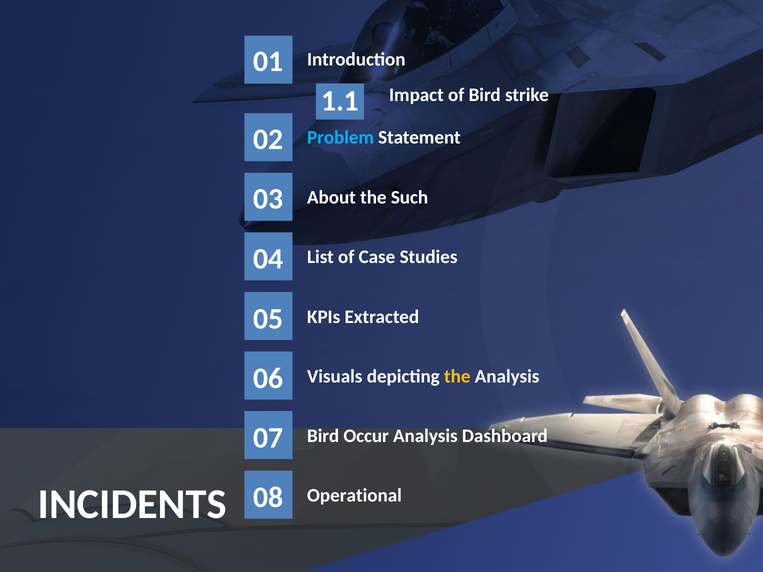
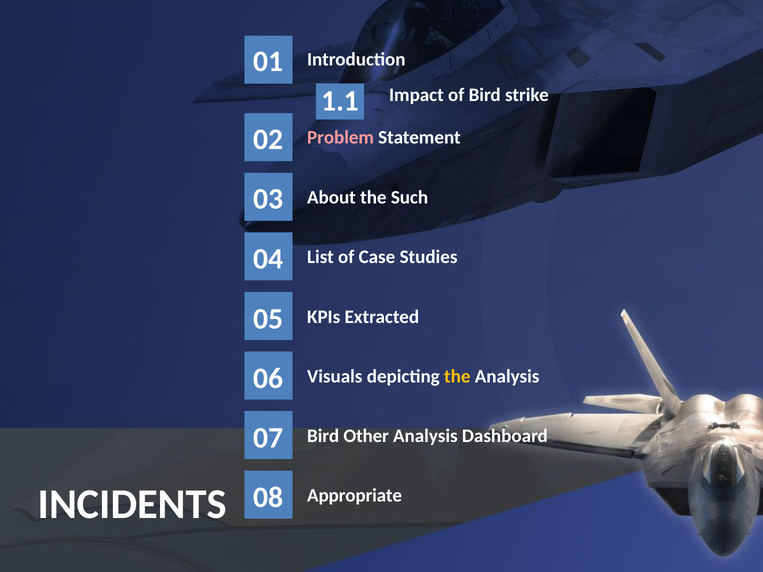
Problem colour: light blue -> pink (341, 137)
Occur: Occur -> Other (366, 436)
Operational: Operational -> Appropriate (355, 496)
